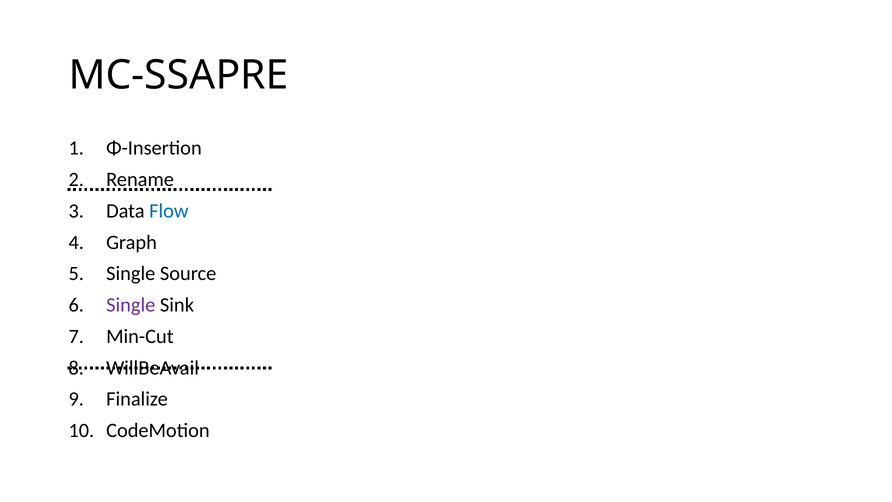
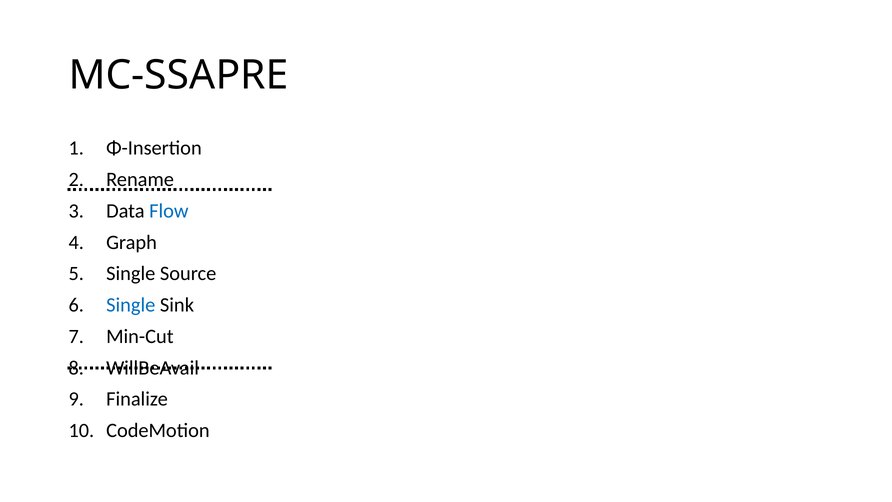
Single colour: purple -> blue (131, 305)
